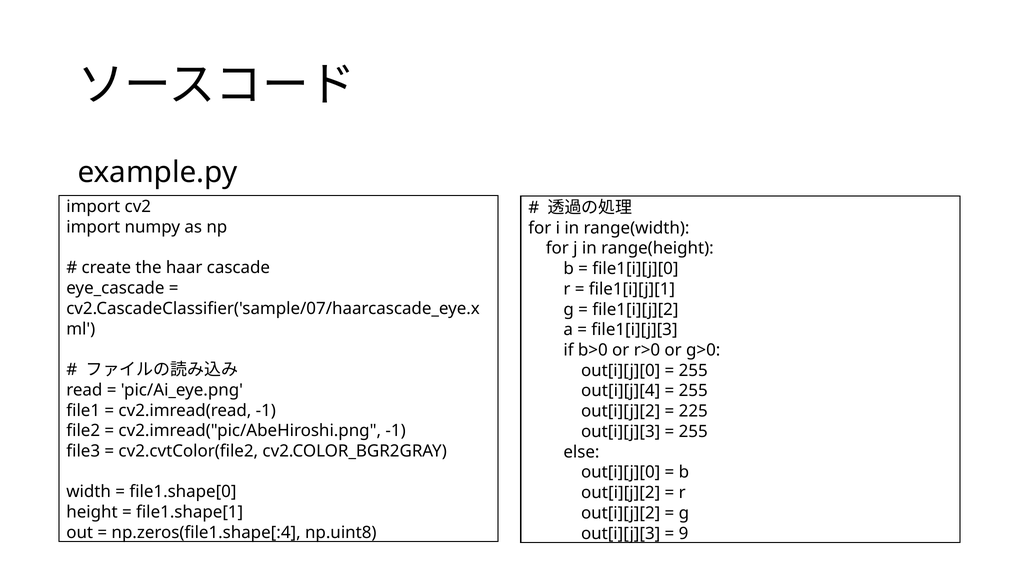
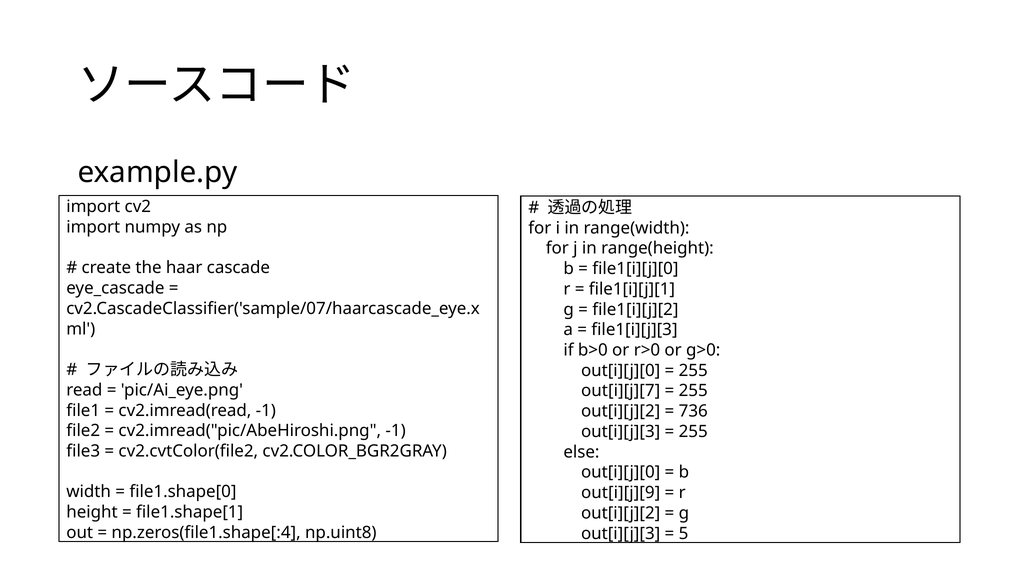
out[i][j][4: out[i][j][4 -> out[i][j][7 (621, 391)
225: 225 -> 736 (693, 411)
out[i][j][2: out[i][j][2 -> out[i][j][9 (621, 493)
9: 9 -> 5 (684, 534)
